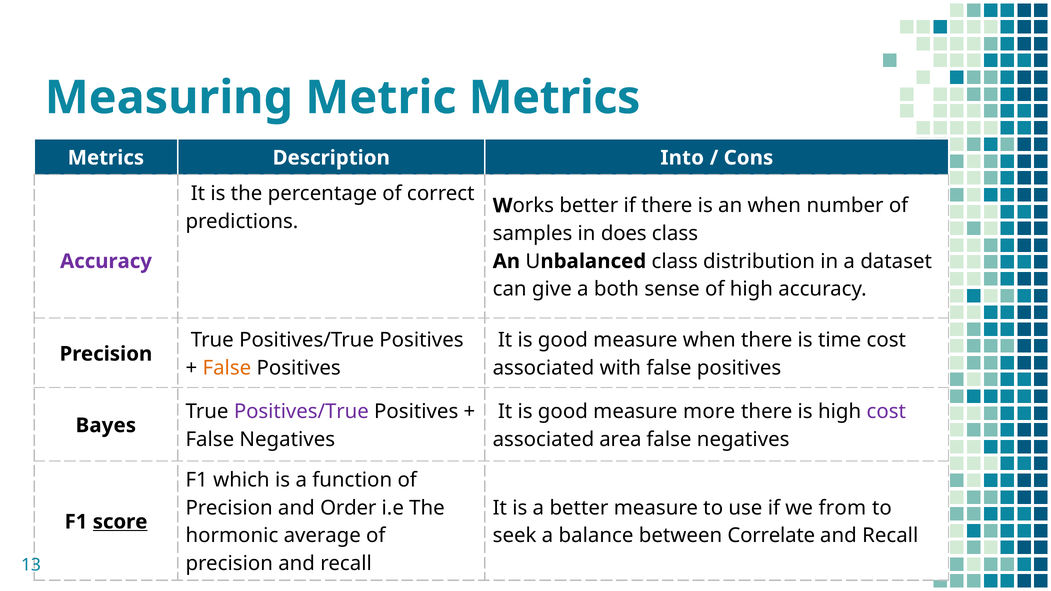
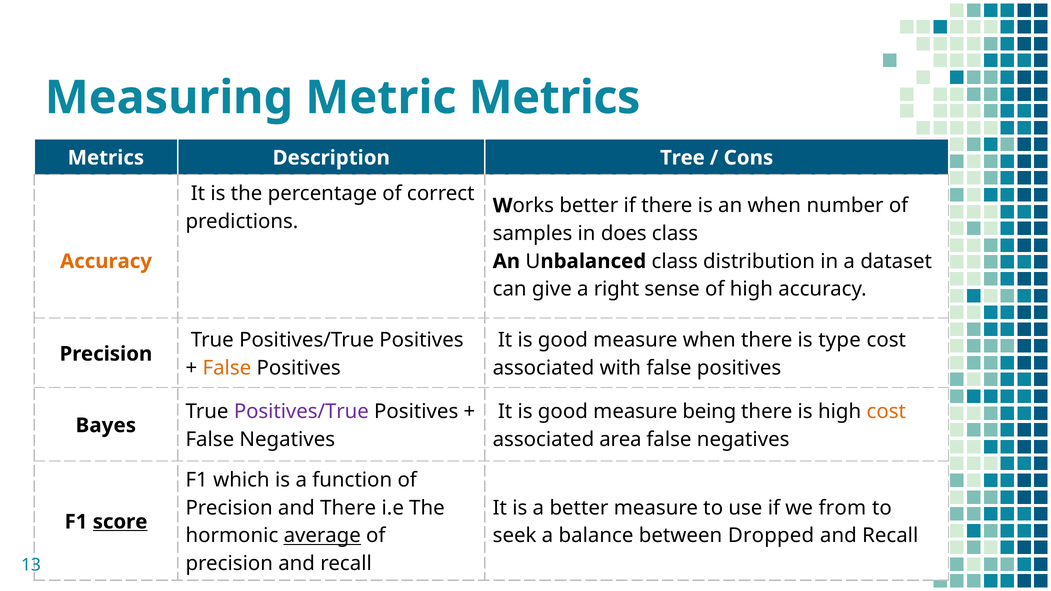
Into: Into -> Tree (682, 158)
Accuracy colour: purple -> orange (106, 261)
both: both -> right (617, 289)
time: time -> type (840, 340)
more: more -> being (709, 412)
cost colour: purple -> orange (886, 412)
and Order: Order -> There (348, 508)
average underline: none -> present (322, 536)
Correlate: Correlate -> Dropped (771, 536)
